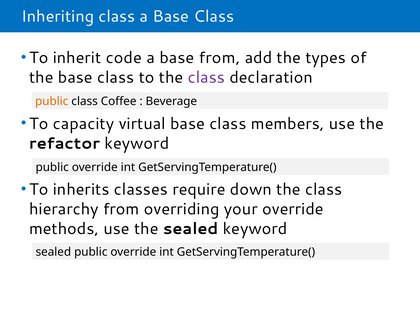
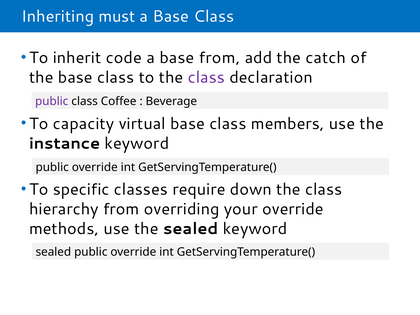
Inheriting class: class -> must (117, 17)
types: types -> catch (326, 58)
public colour: orange -> purple (52, 101)
refactor: refactor -> instance (65, 143)
inherits: inherits -> specific (81, 190)
